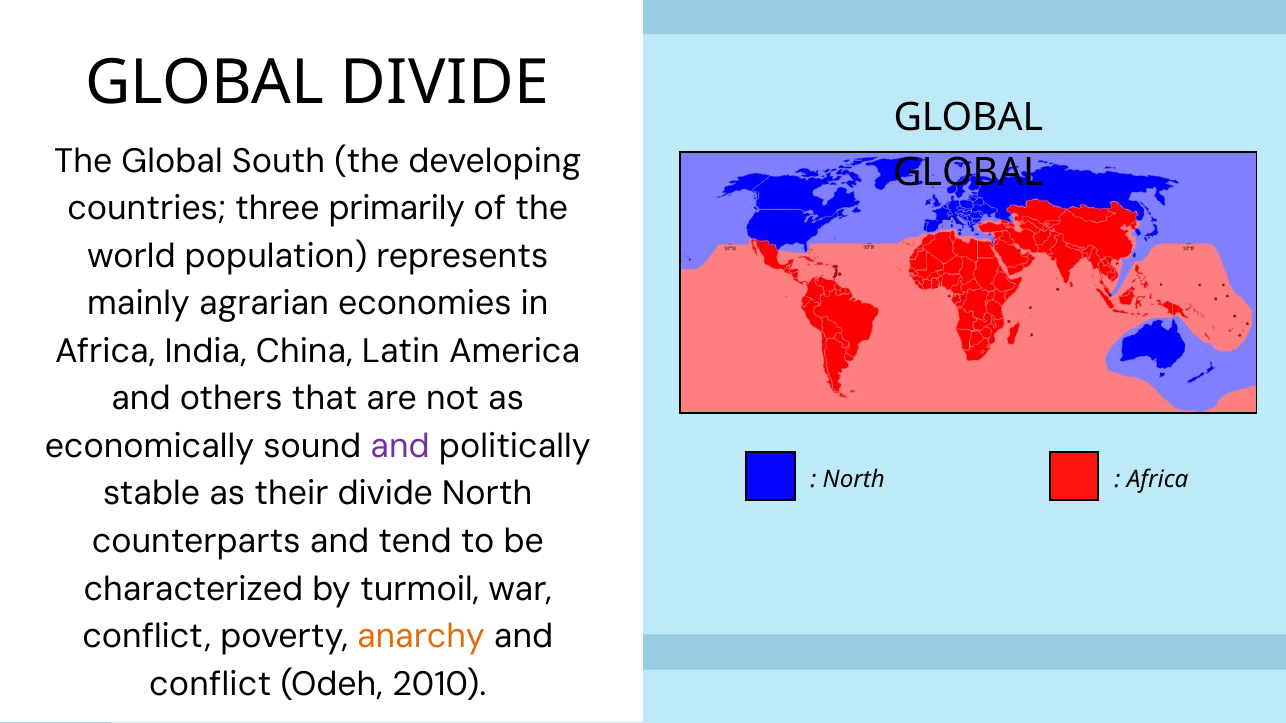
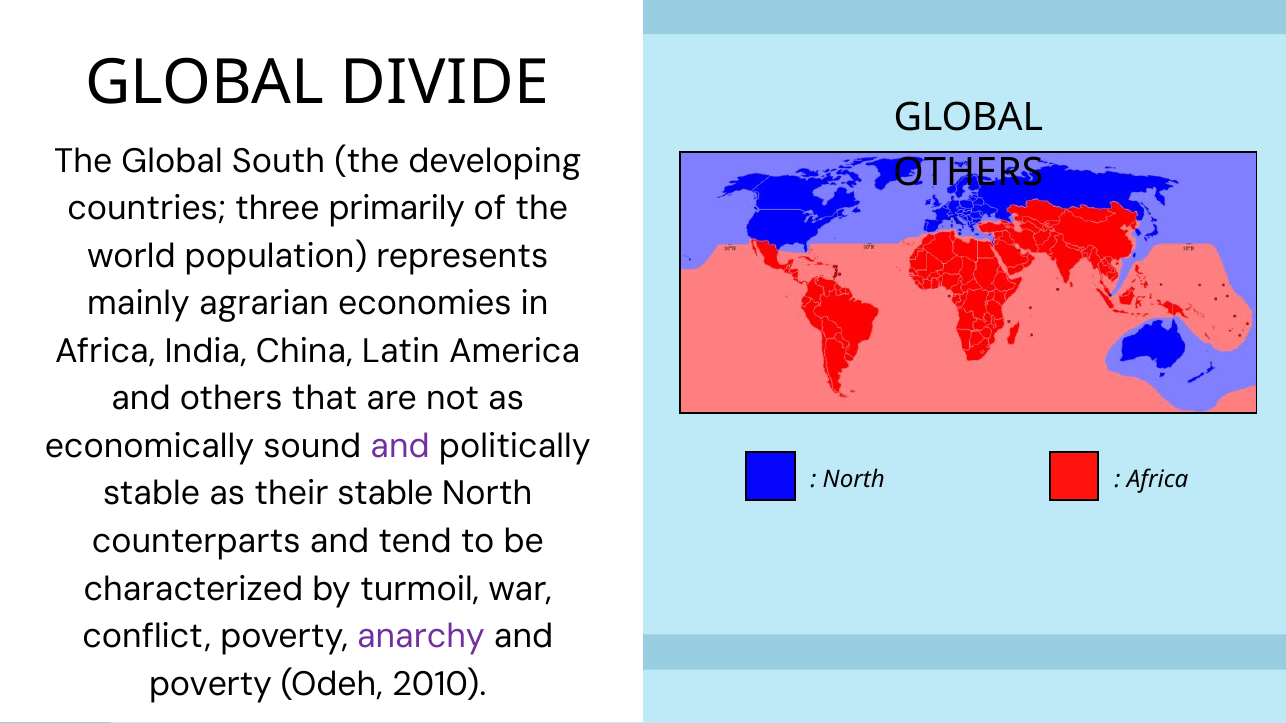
GLOBAL: GLOBAL -> OTHERS (968, 172)
their divide: divide -> stable (385, 494)
anarchy colour: orange -> purple (421, 637)
conflict: conflict -> poverty (211, 684)
